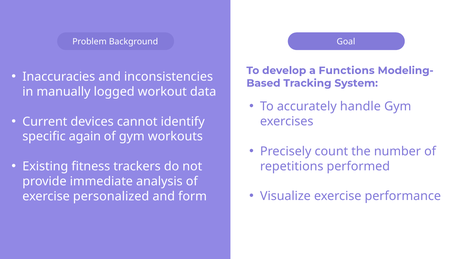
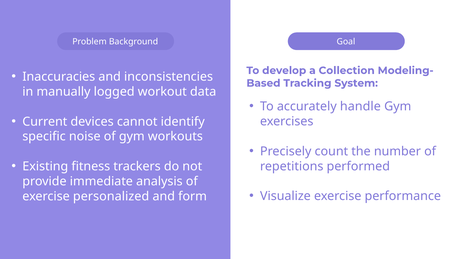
Functions: Functions -> Collection (347, 71)
again: again -> noise (85, 137)
